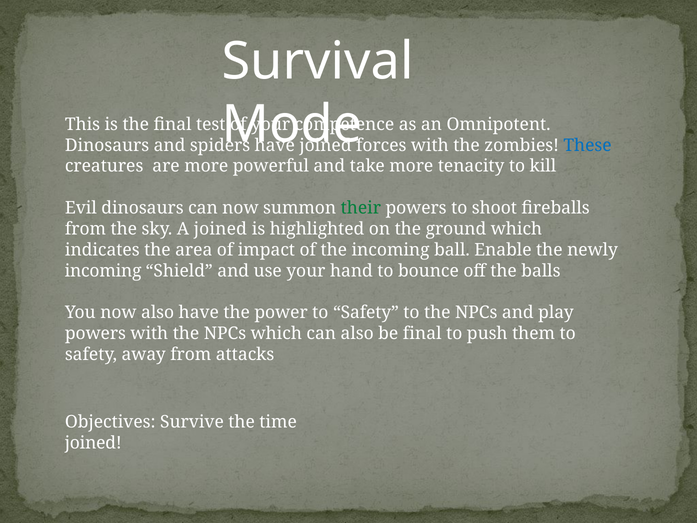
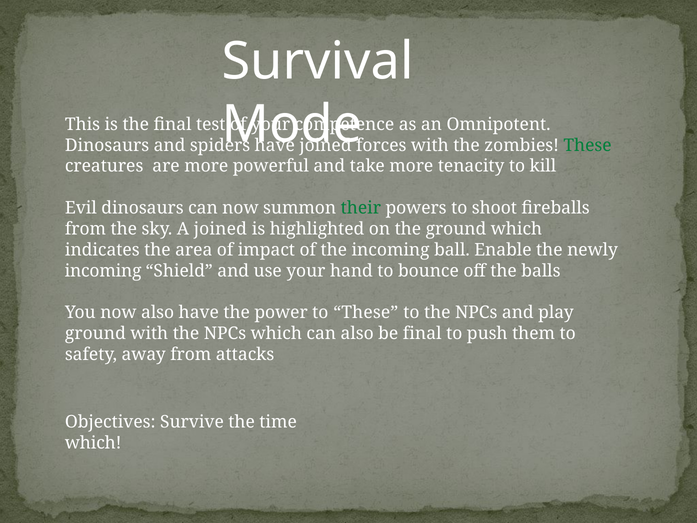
These colour: blue -> green (588, 145)
power to Safety: Safety -> These (366, 312)
powers: powers -> ground (95, 333)
joined: joined -> which (93, 443)
